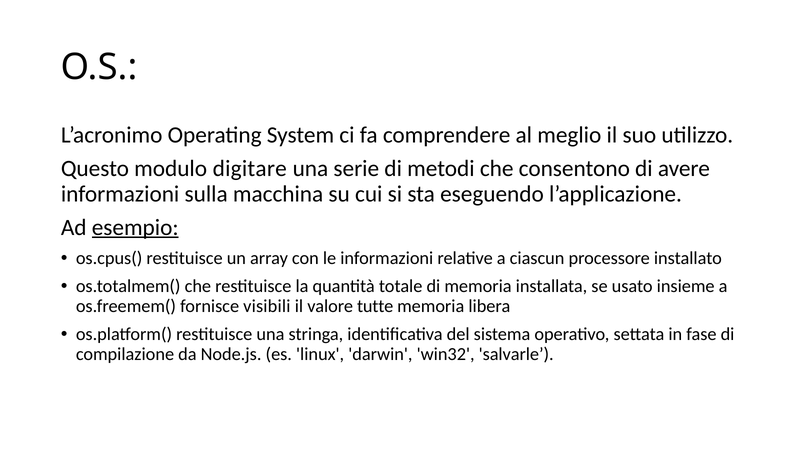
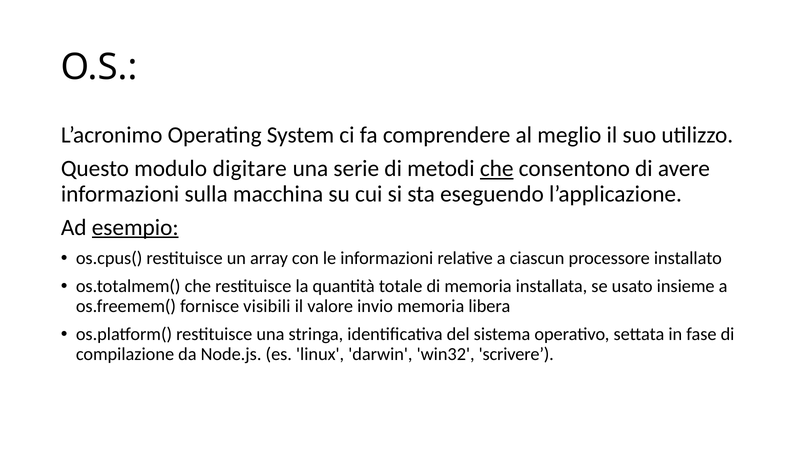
che underline: none -> present (497, 168)
tutte: tutte -> invio (375, 306)
salvarle: salvarle -> scrivere (516, 354)
